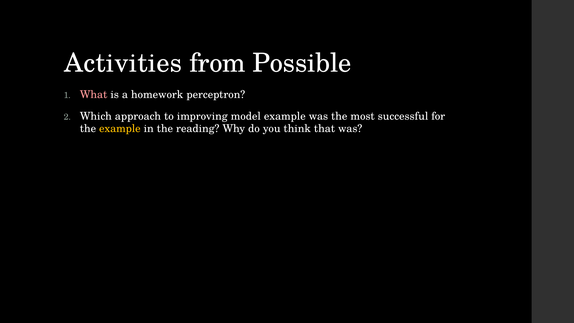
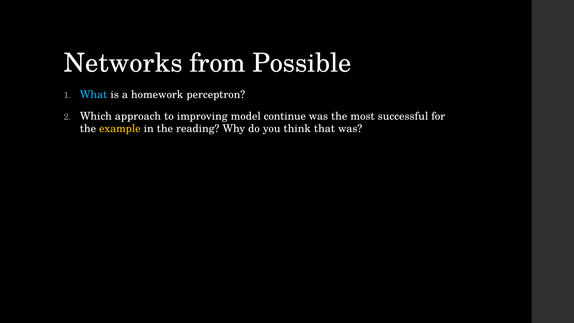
Activities: Activities -> Networks (123, 63)
What colour: pink -> light blue (94, 95)
model example: example -> continue (285, 116)
